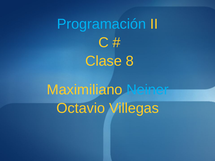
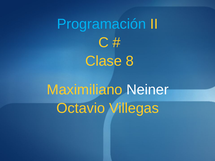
Neiner colour: light blue -> white (148, 90)
